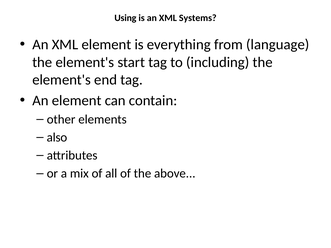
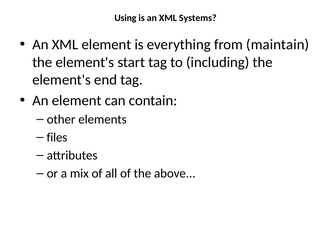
language: language -> maintain (278, 45)
also: also -> files (57, 138)
